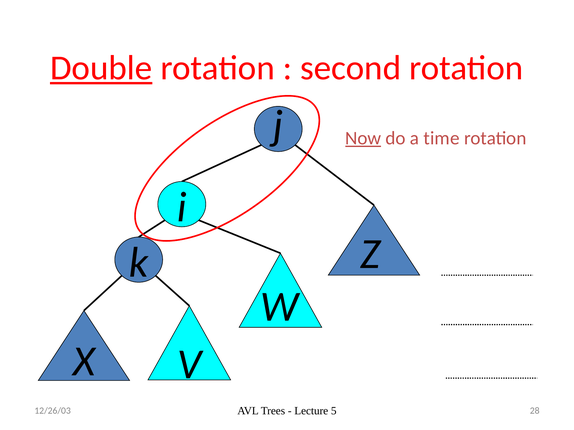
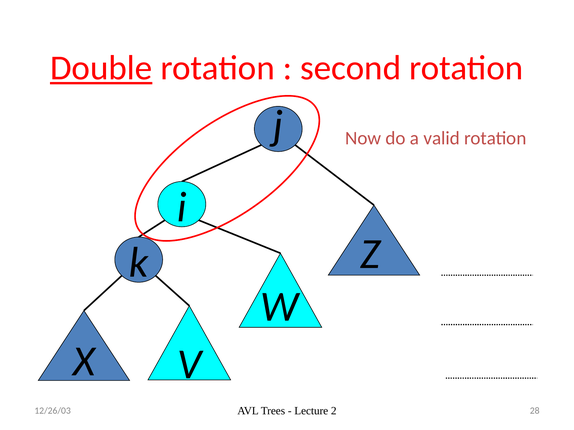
Now underline: present -> none (363, 138)
time: time -> valid (442, 138)
5: 5 -> 2 (334, 411)
